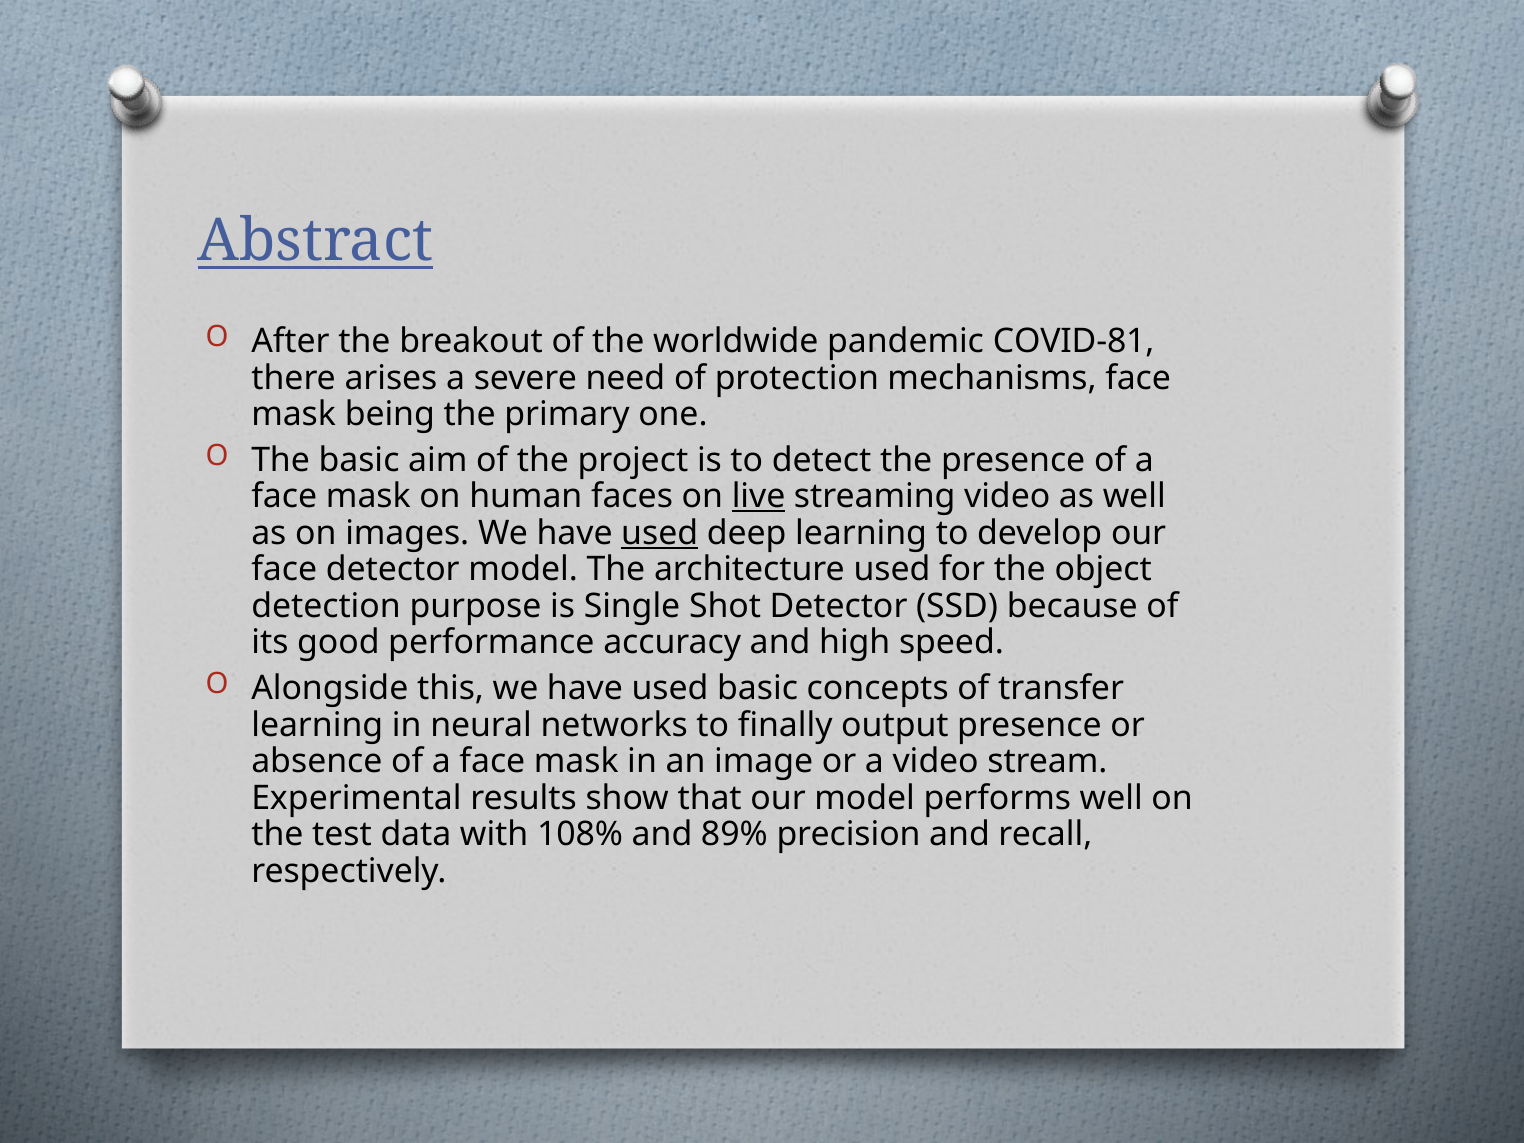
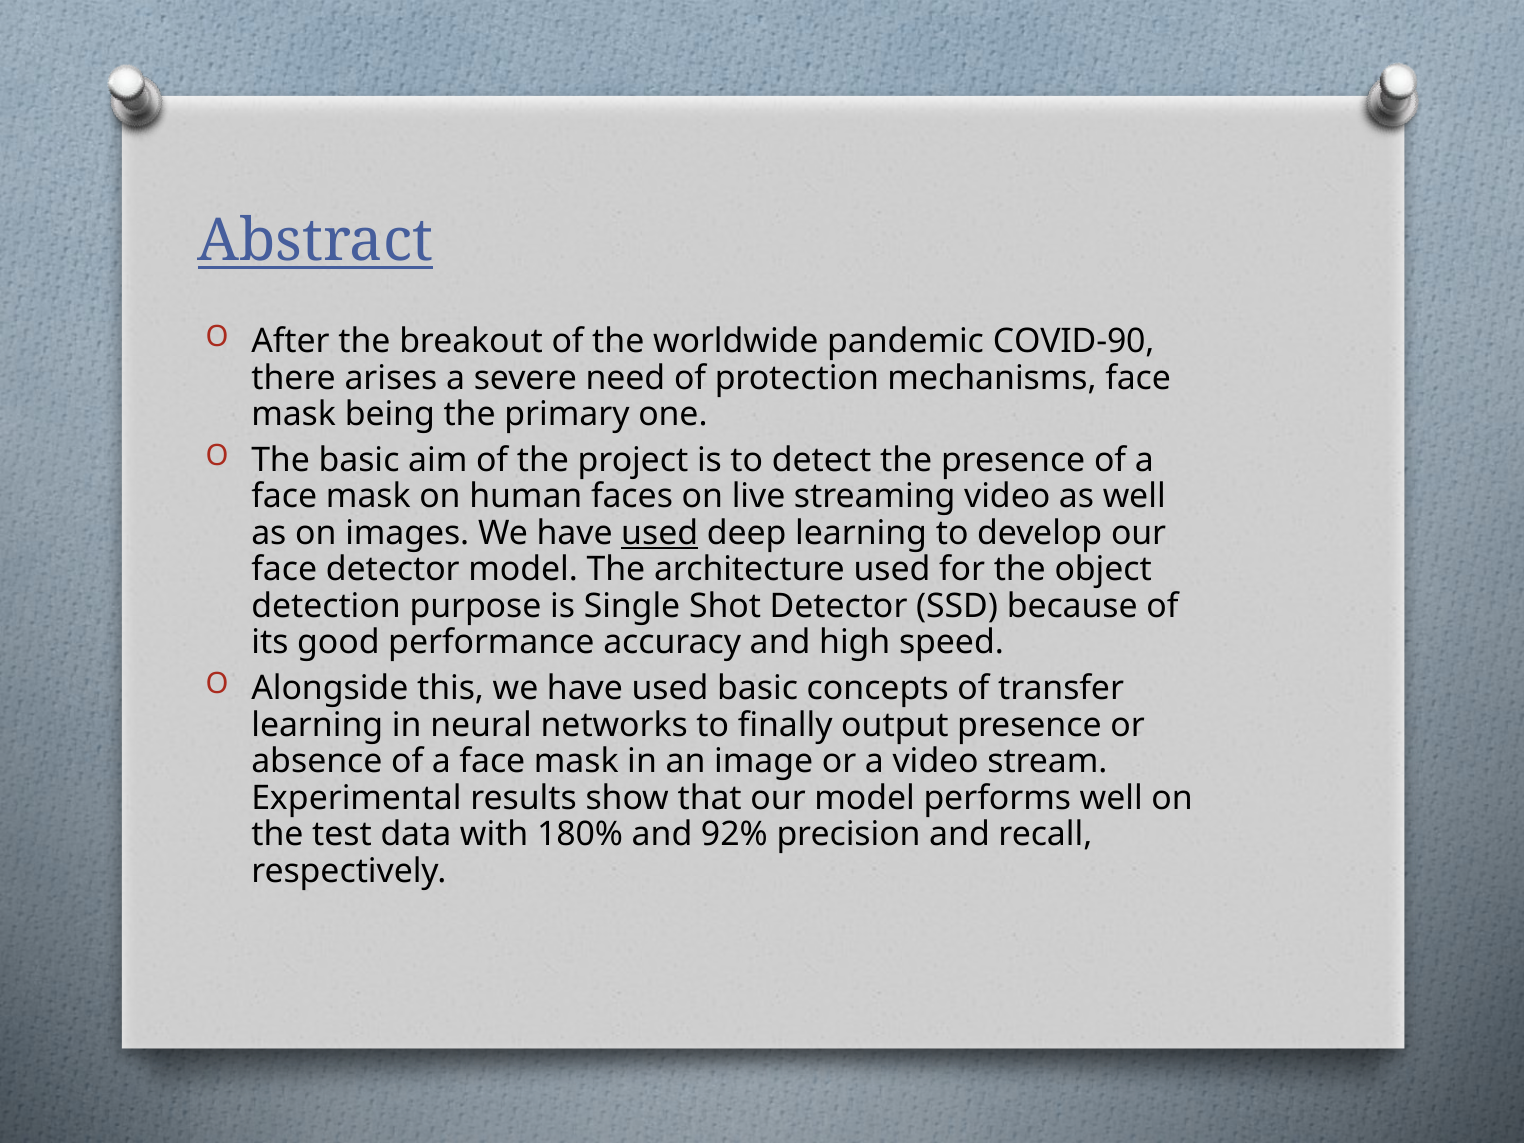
COVID-81: COVID-81 -> COVID-90 (1074, 341)
live underline: present -> none (759, 497)
108%: 108% -> 180% (580, 835)
89%: 89% -> 92% (734, 835)
